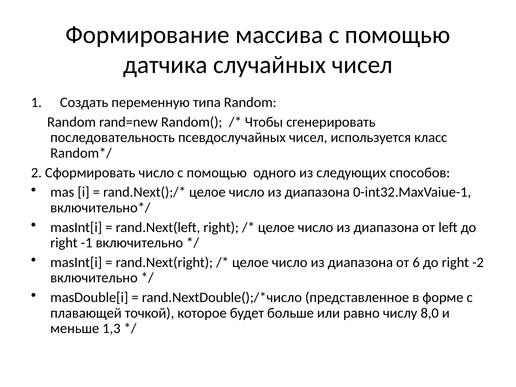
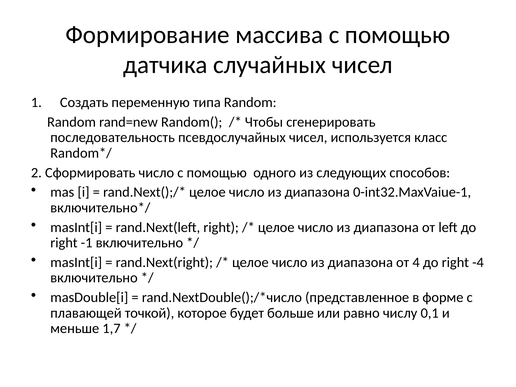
6: 6 -> 4 (416, 262)
-2: -2 -> -4 (478, 262)
8,0: 8,0 -> 0,1 (430, 313)
1,3: 1,3 -> 1,7 (111, 328)
